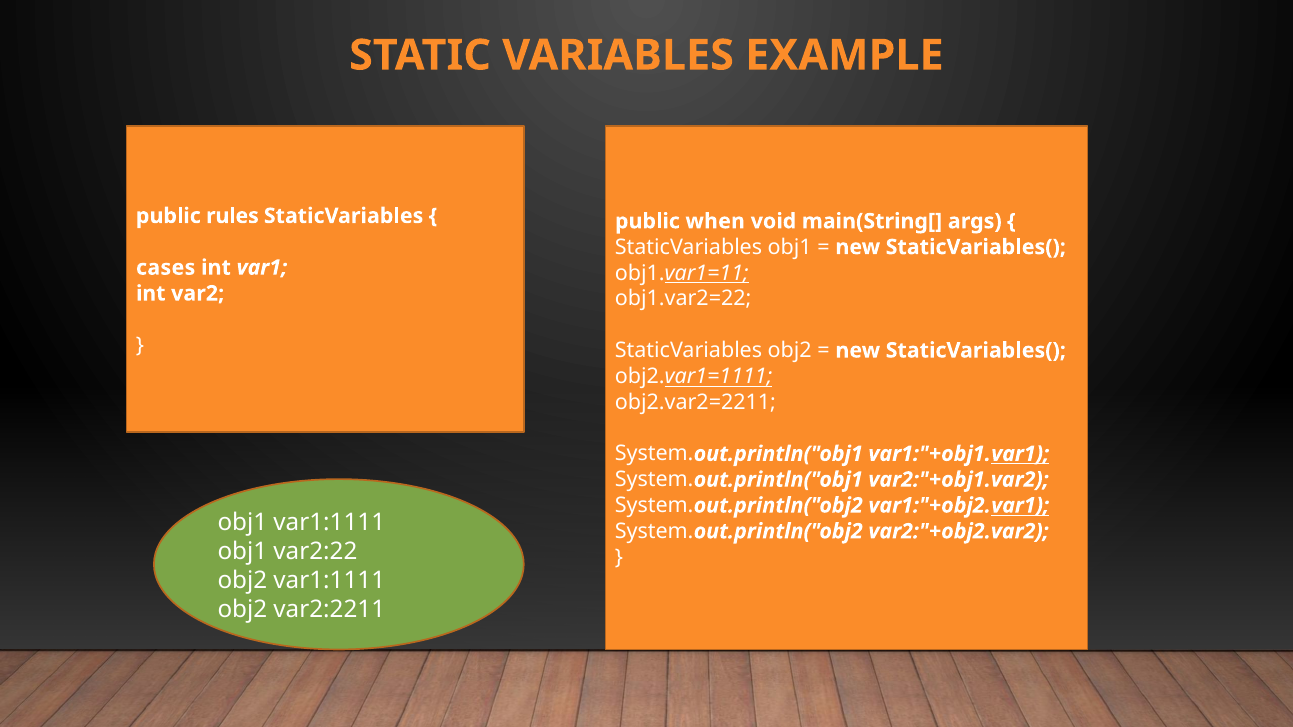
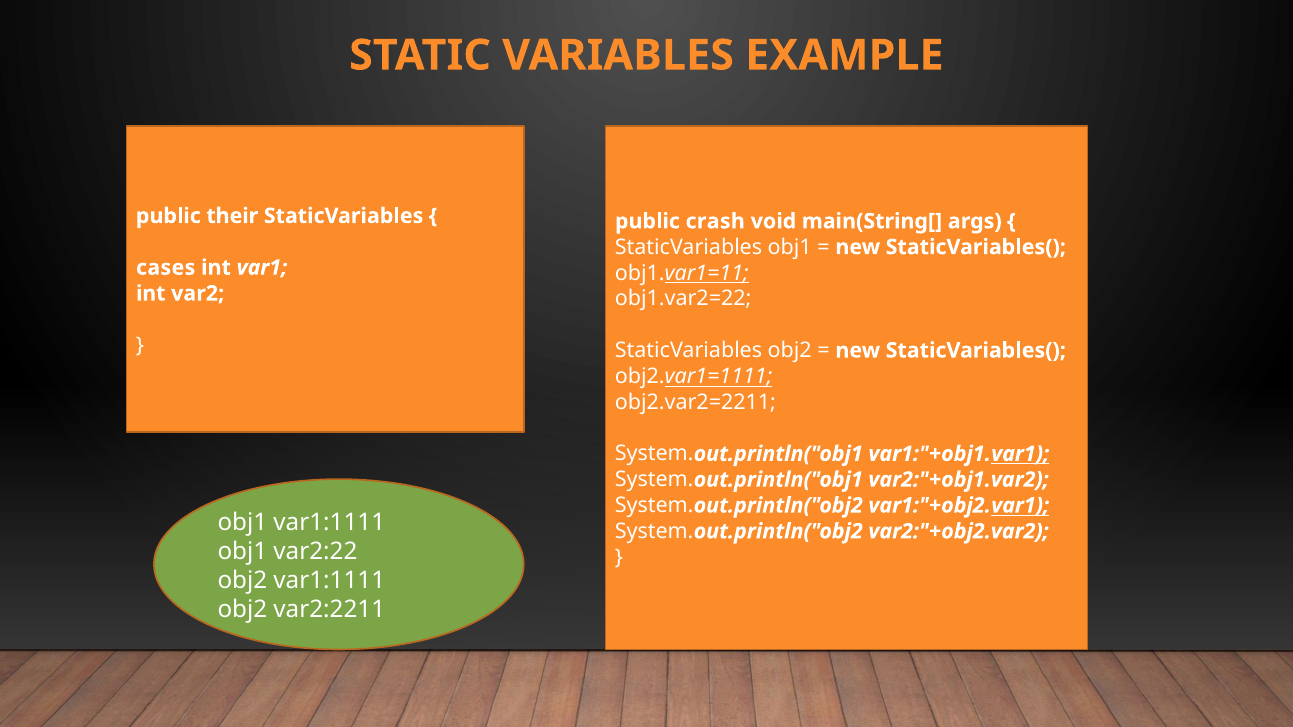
rules: rules -> their (232, 216)
when: when -> crash (715, 221)
